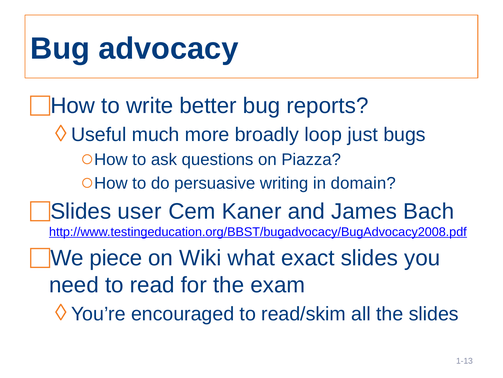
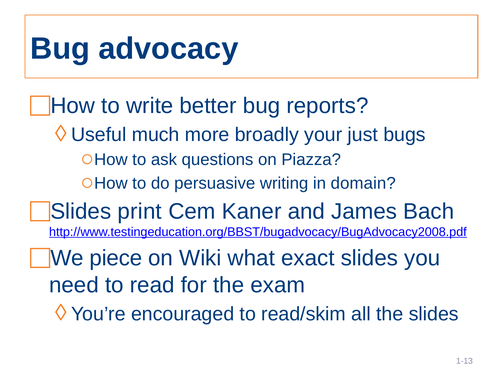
loop: loop -> your (323, 134)
user: user -> print (140, 211)
